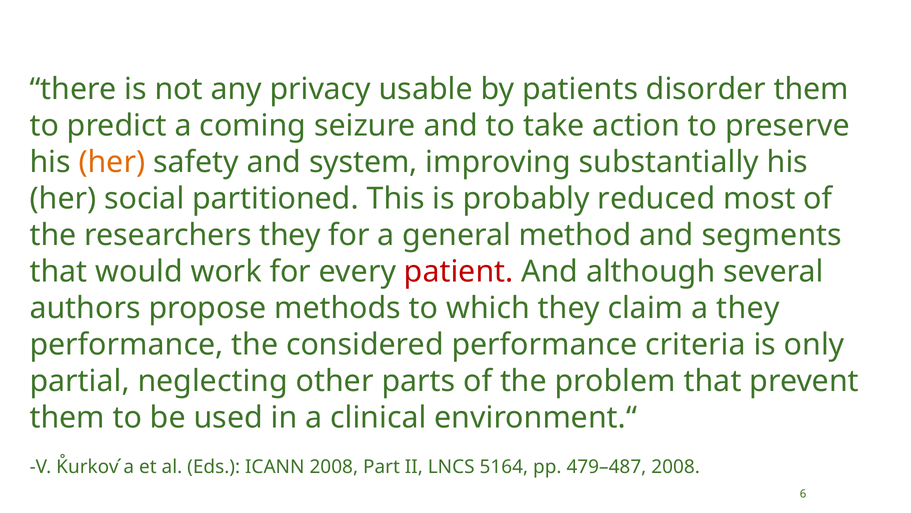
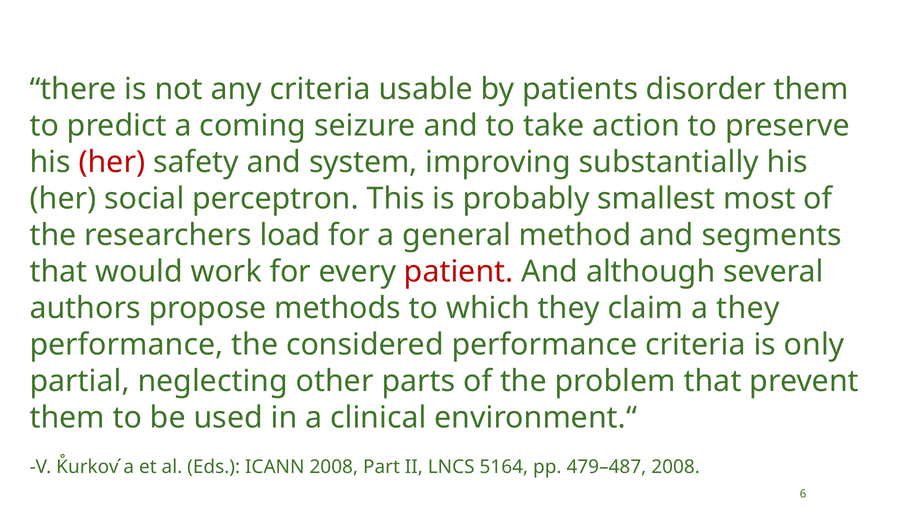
any privacy: privacy -> criteria (320, 89)
her colour: orange -> red (112, 162)
partitioned: partitioned -> perceptron (276, 198)
reduced: reduced -> smallest (656, 198)
researchers they: they -> load (290, 235)
